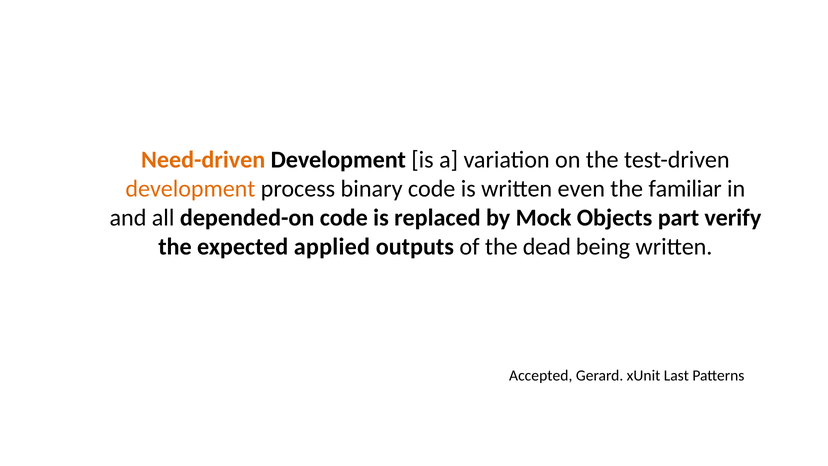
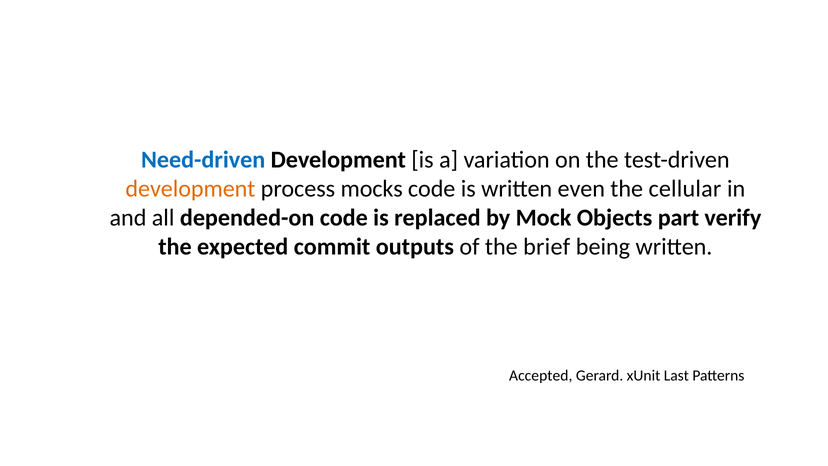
Need-driven colour: orange -> blue (203, 160)
binary: binary -> mocks (372, 189)
familiar: familiar -> cellular (685, 189)
applied: applied -> commit (332, 247)
dead: dead -> brief (547, 247)
